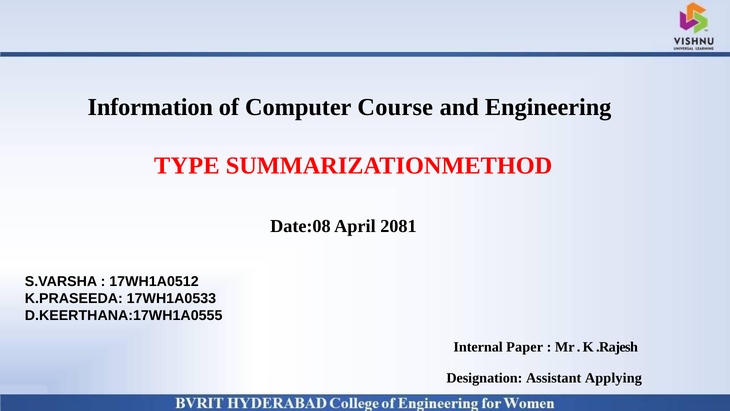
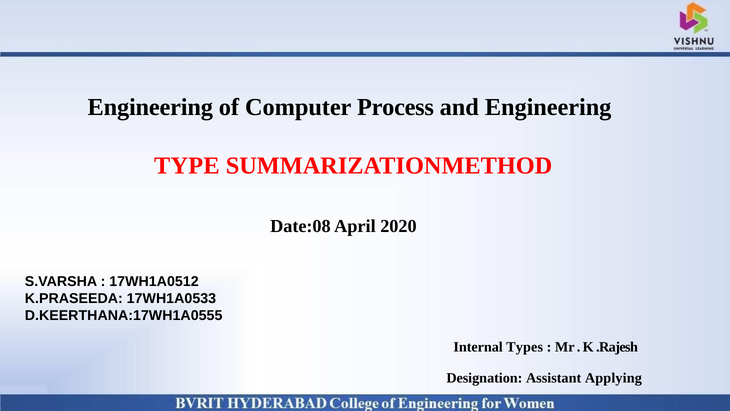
Information: Information -> Engineering (150, 107)
Course: Course -> Process (395, 107)
2081: 2081 -> 2020 (398, 226)
Paper: Paper -> Types (525, 347)
